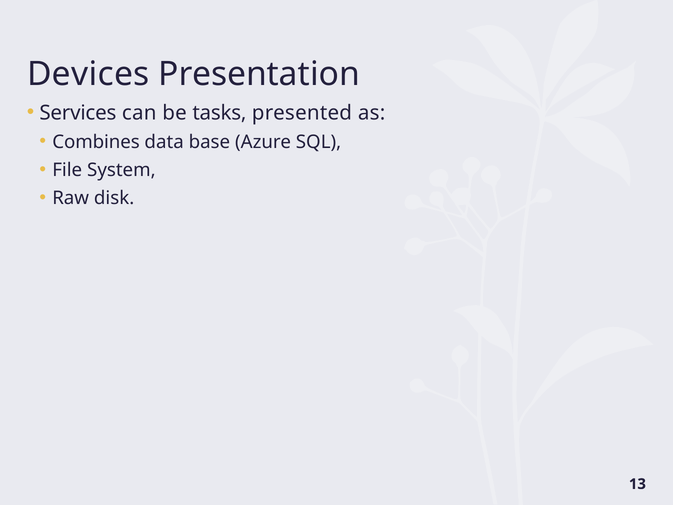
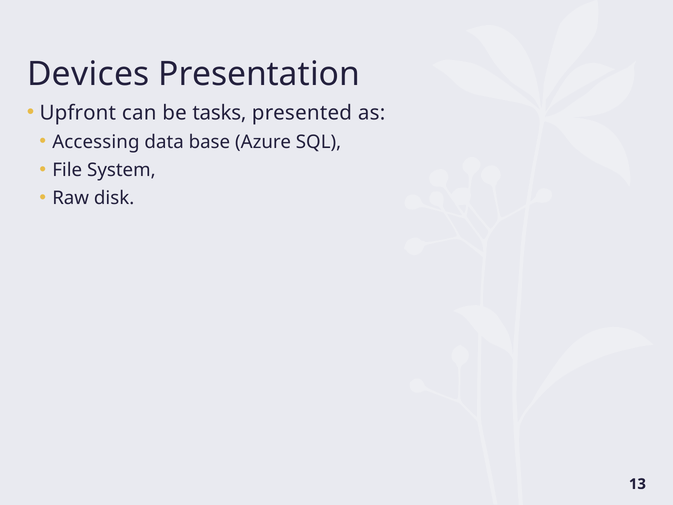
Services: Services -> Upfront (78, 113)
Combines: Combines -> Accessing (96, 142)
